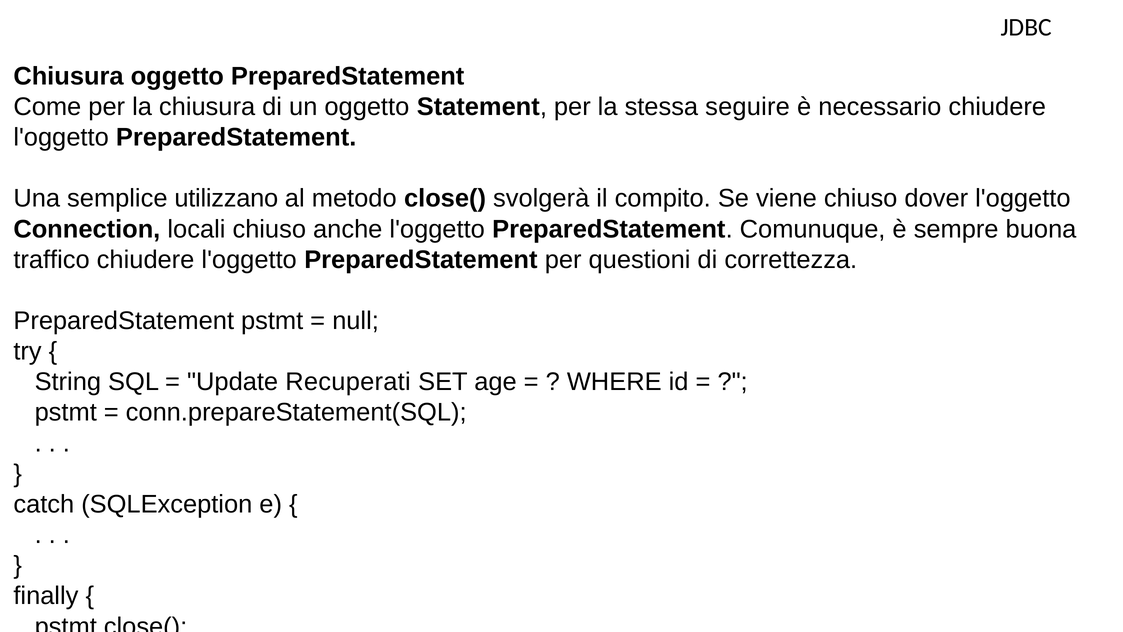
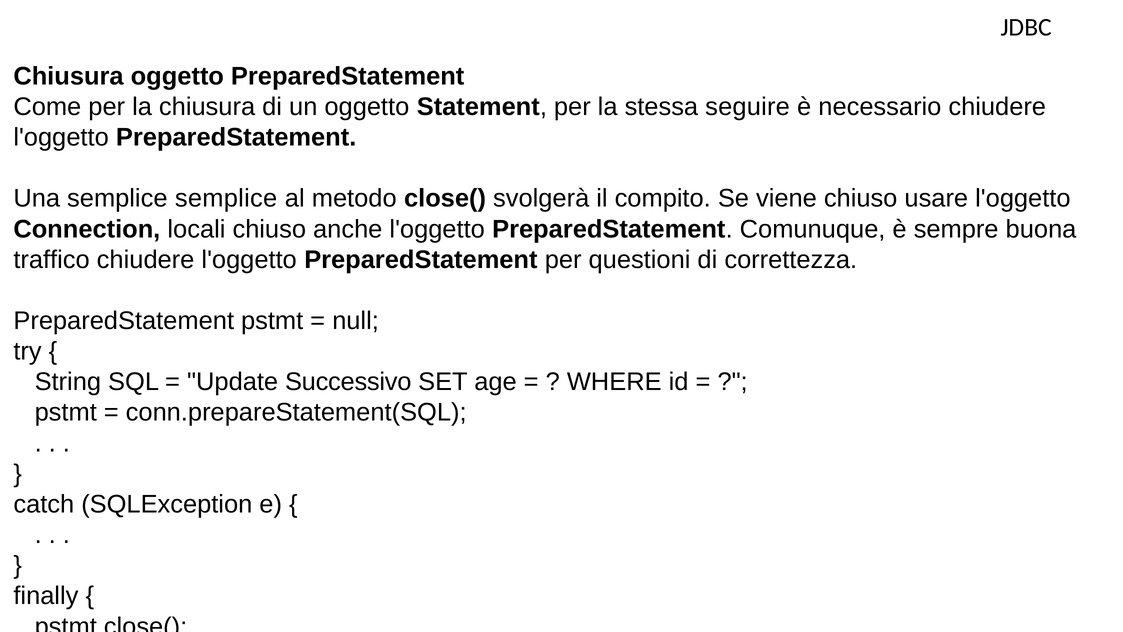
semplice utilizzano: utilizzano -> semplice (226, 198)
dover: dover -> usare (936, 198)
Recuperati: Recuperati -> Successivo (348, 382)
